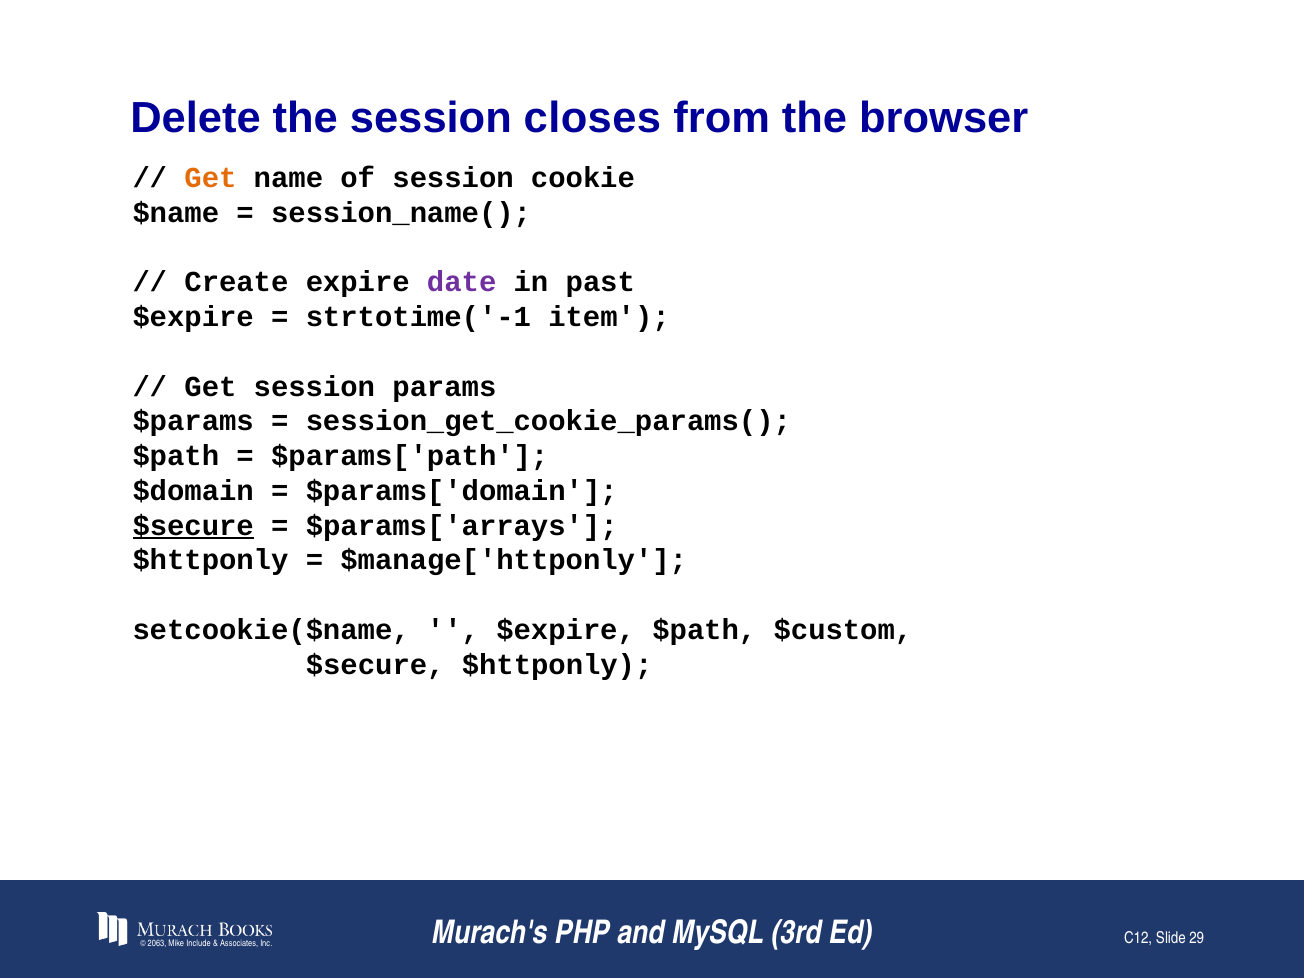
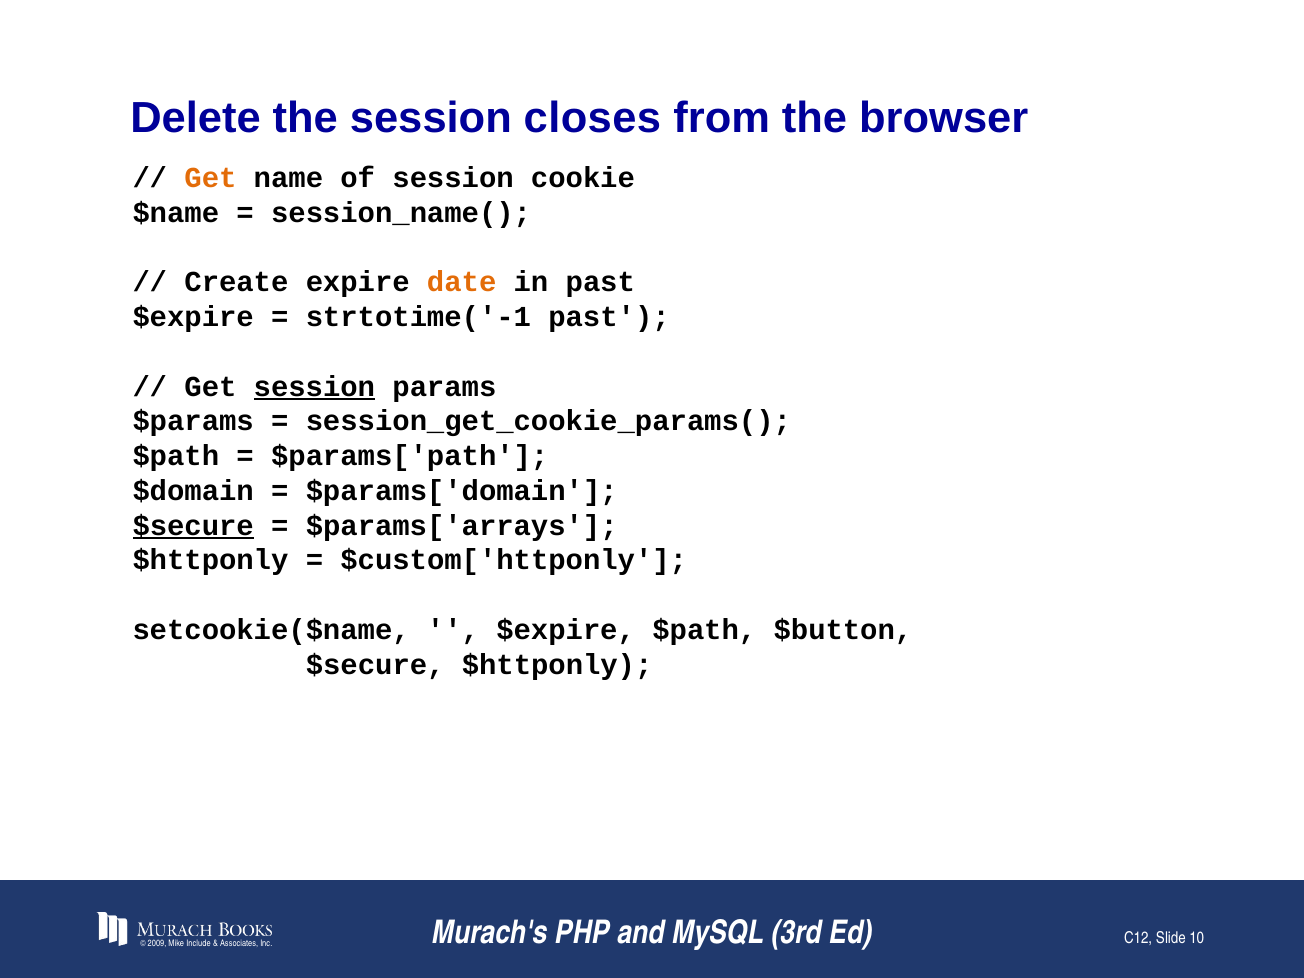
date colour: purple -> orange (462, 282)
strtotime('-1 item: item -> past (609, 317)
session underline: none -> present (314, 387)
$manage['httponly: $manage['httponly -> $custom['httponly (514, 560)
$custom: $custom -> $button (843, 630)
29: 29 -> 10 (1197, 938)
2063: 2063 -> 2009 (157, 943)
